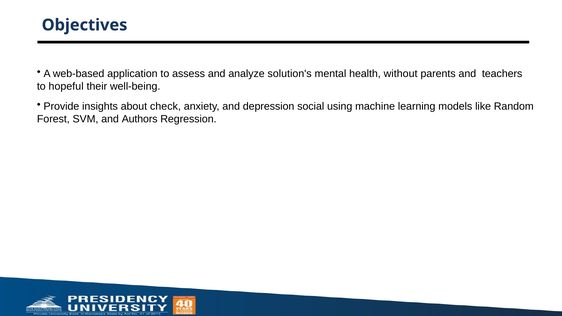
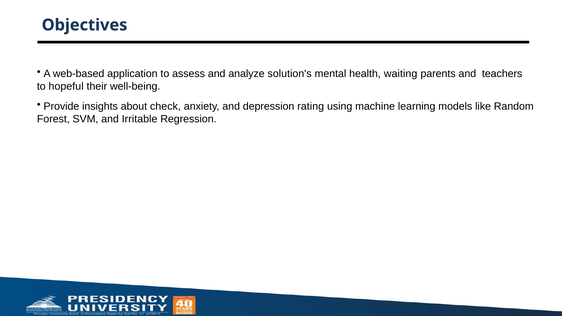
without: without -> waiting (401, 74)
social: social -> rating (311, 106)
Authors: Authors -> Irritable (140, 119)
